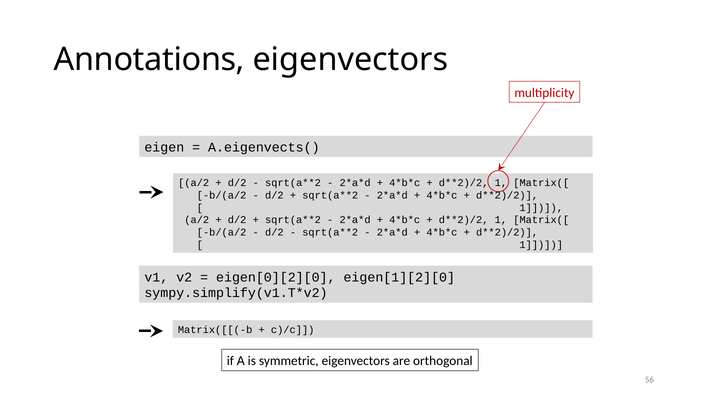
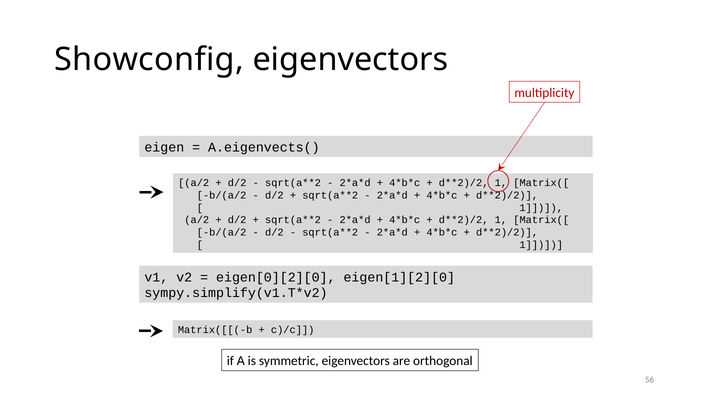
Annotations: Annotations -> Showconfig (149, 59)
